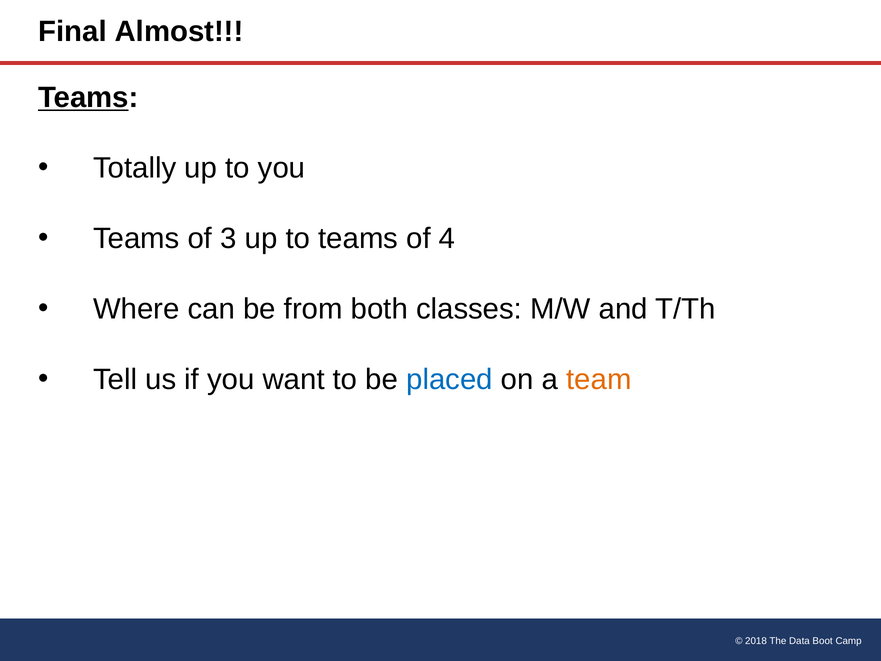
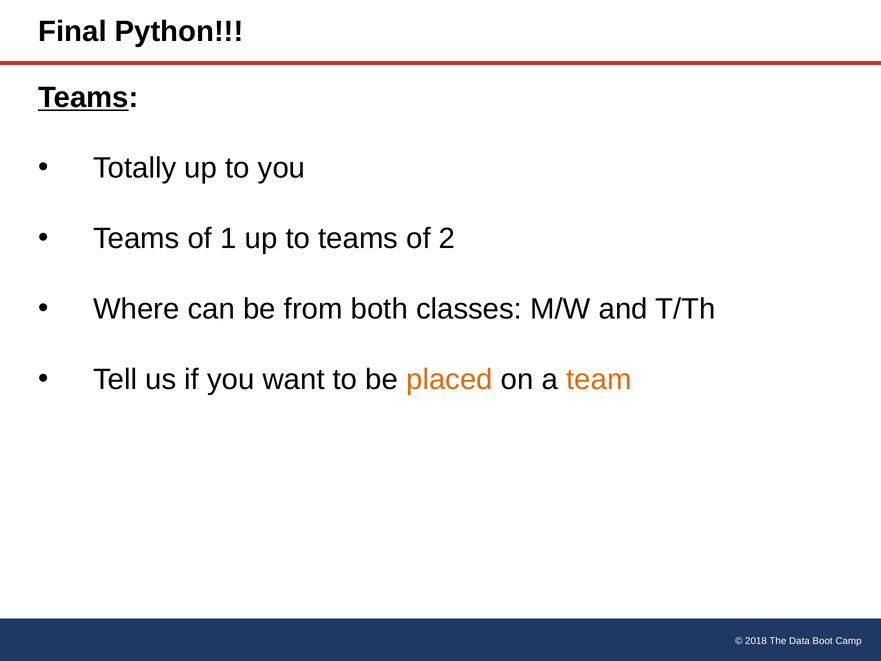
Almost: Almost -> Python (179, 31)
3: 3 -> 1 (228, 238)
4: 4 -> 2 (447, 238)
placed colour: blue -> orange (450, 379)
